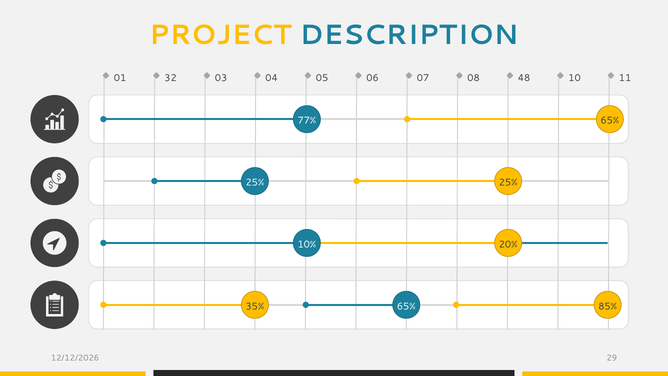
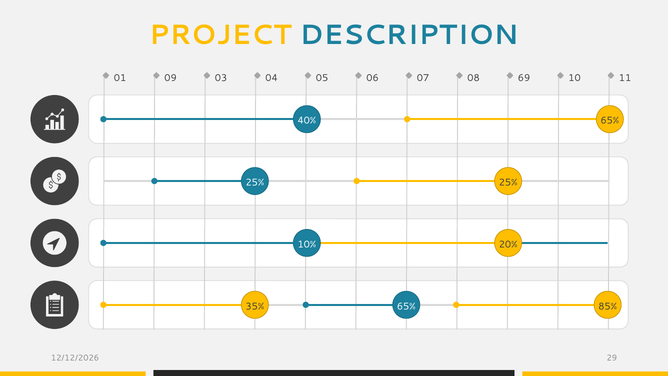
32: 32 -> 09 (171, 78)
48: 48 -> 69 (524, 78)
77%: 77% -> 40% (307, 121)
